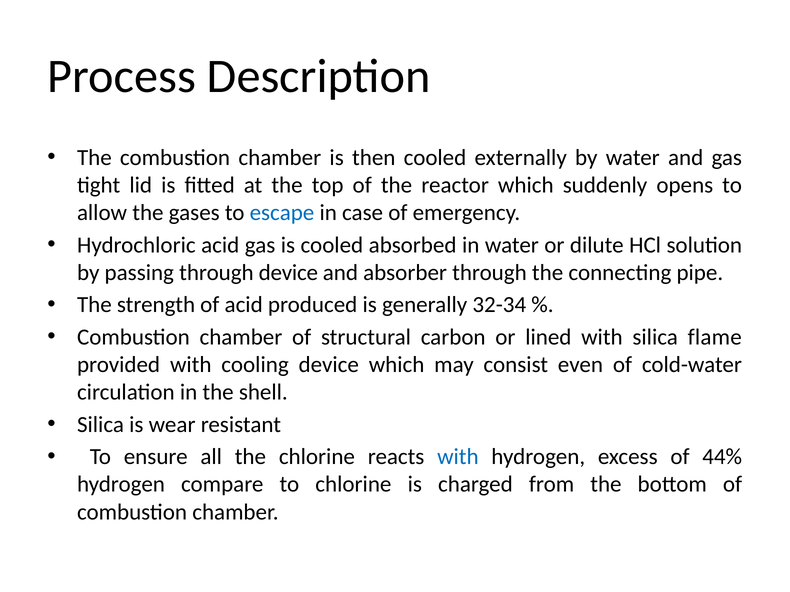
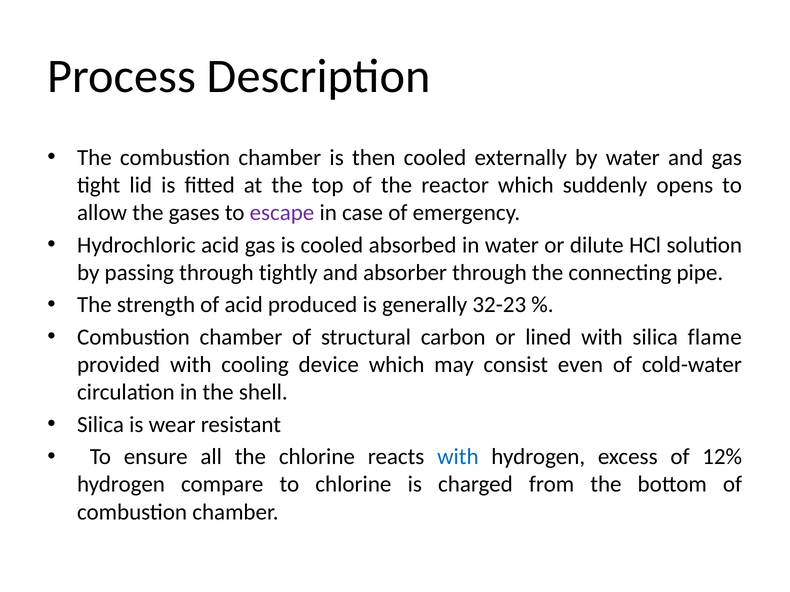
escape colour: blue -> purple (282, 213)
through device: device -> tightly (288, 273)
32-34: 32-34 -> 32-23 (499, 305)
44%: 44% -> 12% (722, 457)
